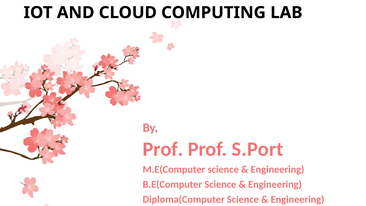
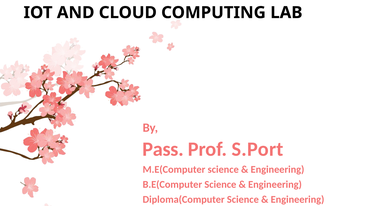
Prof: Prof -> Pass (163, 149)
